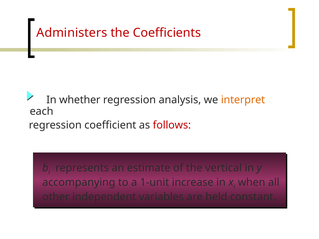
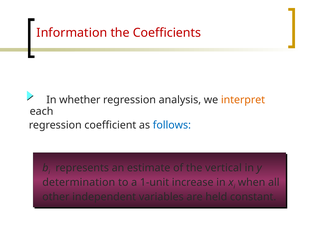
Administers: Administers -> Information (72, 33)
follows colour: red -> blue (172, 125)
accompanying: accompanying -> determination (79, 183)
